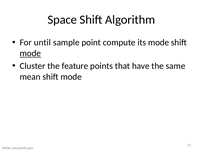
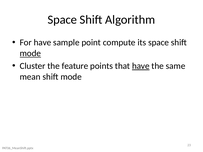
For until: until -> have (42, 43)
its mode: mode -> space (159, 43)
have underline: none -> present (141, 66)
